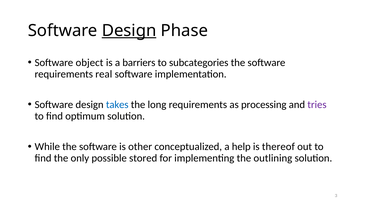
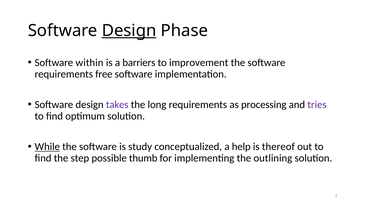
object: object -> within (89, 63)
subcategories: subcategories -> improvement (199, 63)
real: real -> free (104, 74)
takes colour: blue -> purple (117, 105)
While underline: none -> present (47, 147)
other: other -> study (140, 147)
only: only -> step (80, 158)
stored: stored -> thumb (143, 158)
